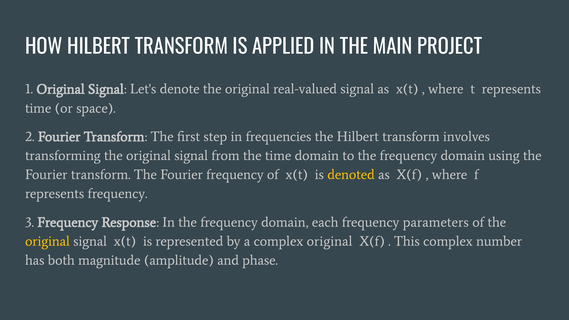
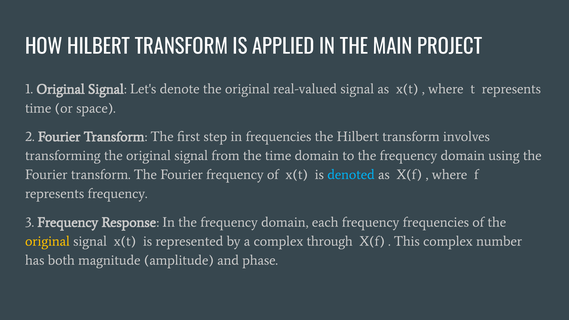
denoted colour: yellow -> light blue (351, 175)
frequency parameters: parameters -> frequencies (436, 222)
complex original: original -> through (330, 241)
